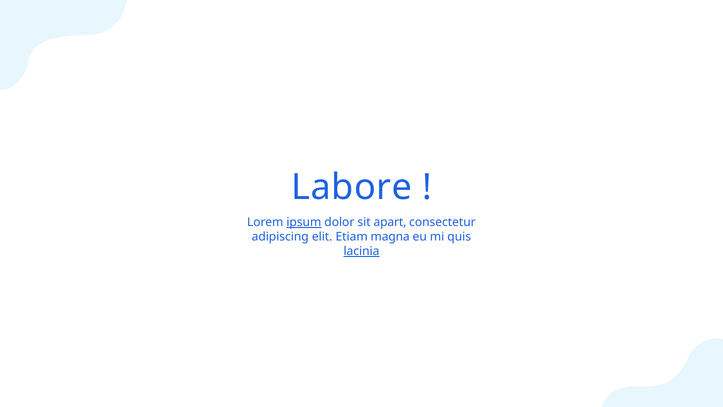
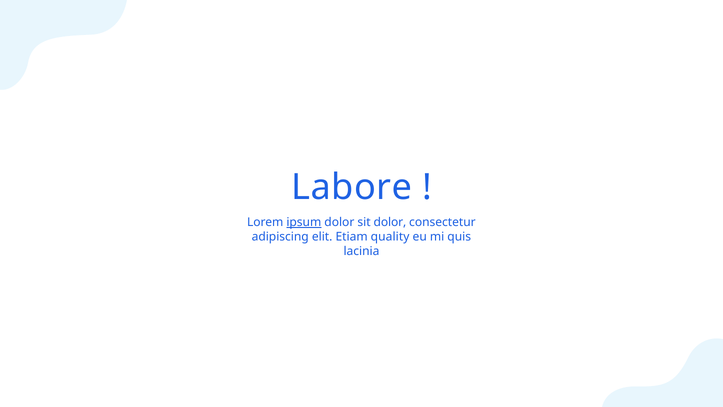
sit apart: apart -> dolor (390, 222)
magna: magna -> quality (390, 237)
lacinia underline: present -> none (361, 251)
